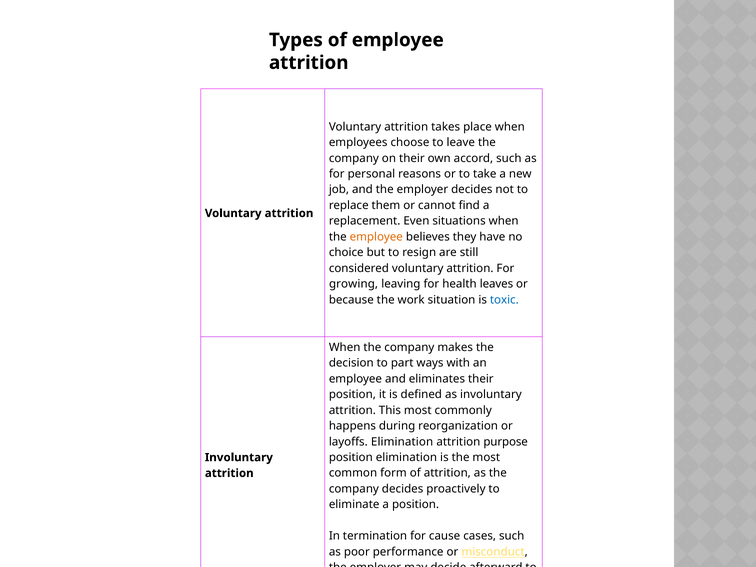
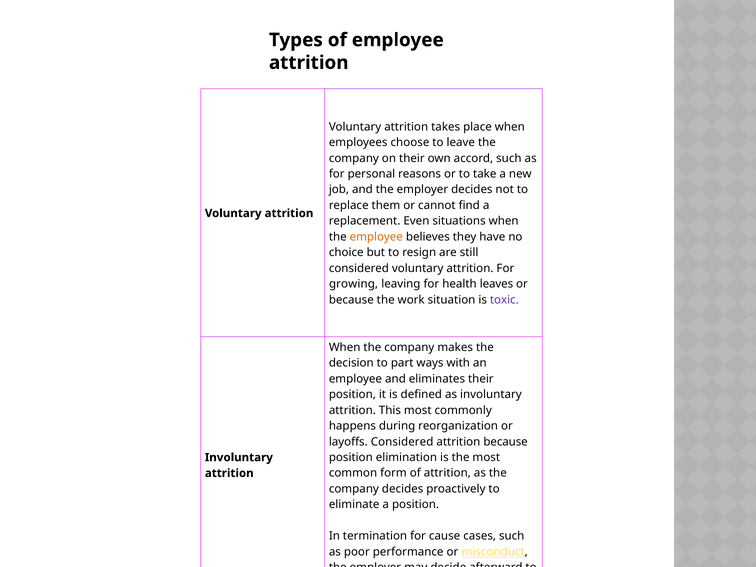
toxic colour: blue -> purple (504, 300)
layoffs Elimination: Elimination -> Considered (402, 442)
attrition purpose: purpose -> because (506, 442)
